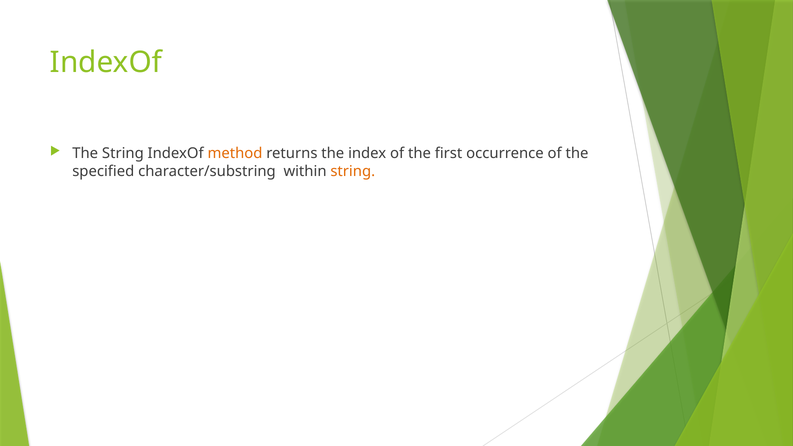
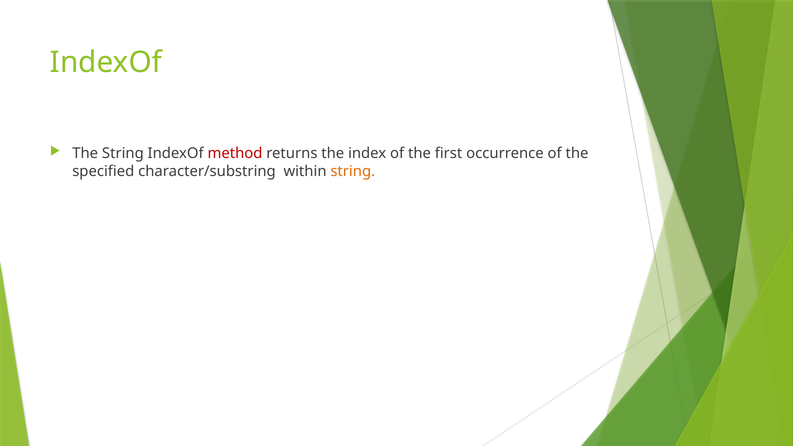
method colour: orange -> red (235, 153)
